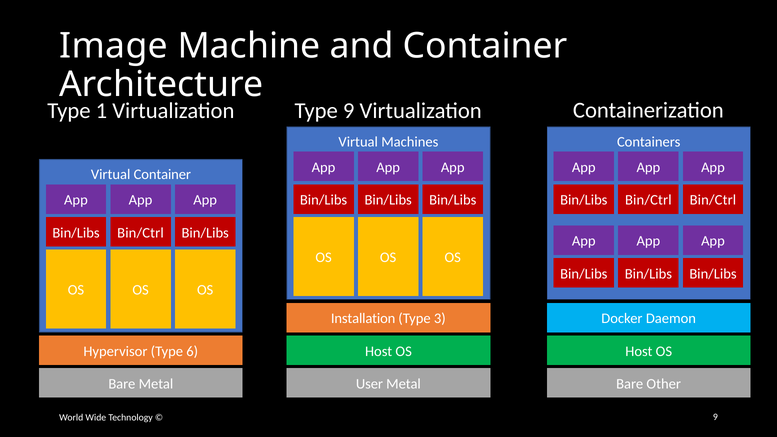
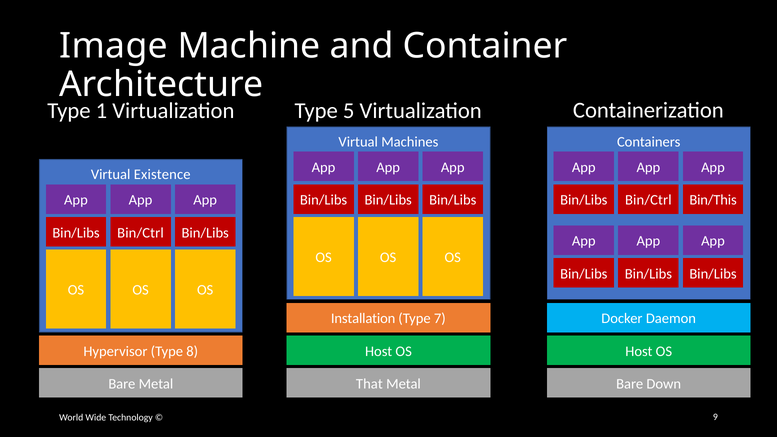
Type 9: 9 -> 5 (349, 111)
Virtual Container: Container -> Existence (162, 174)
Bin/Ctrl: Bin/Ctrl -> Bin/This (713, 200)
3: 3 -> 7 (440, 319)
6: 6 -> 8 (192, 351)
User: User -> That (369, 384)
Other: Other -> Down (664, 384)
